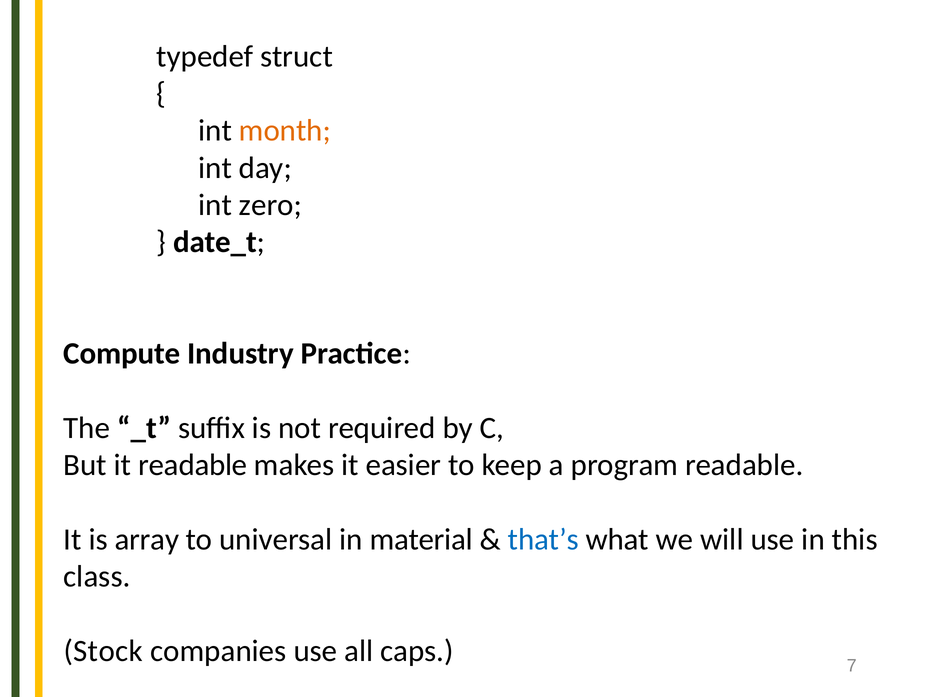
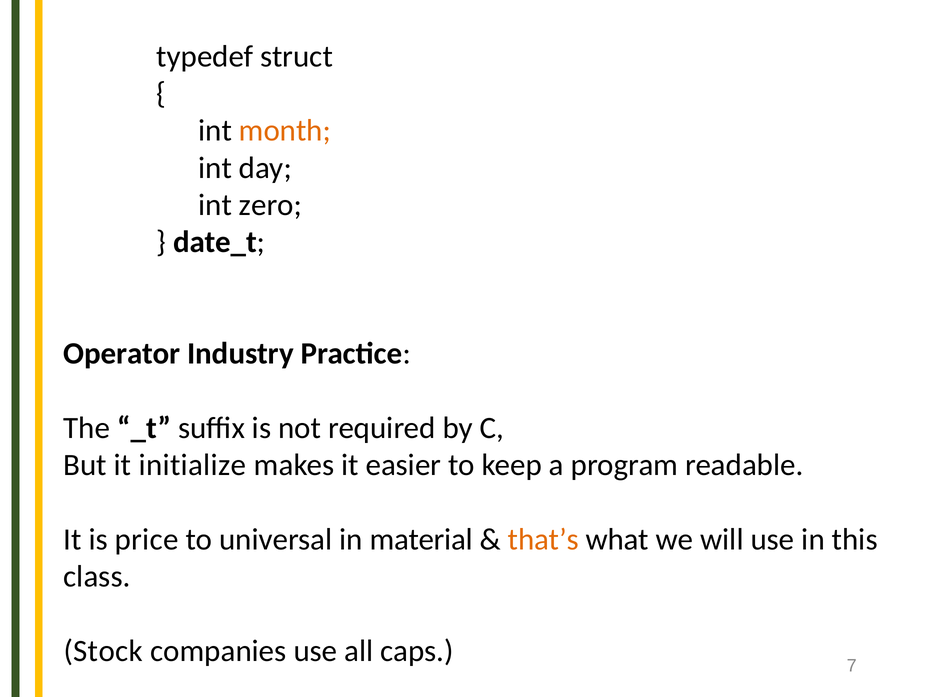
Compute: Compute -> Operator (122, 354)
it readable: readable -> initialize (193, 466)
array: array -> price (147, 540)
that’s colour: blue -> orange (543, 540)
